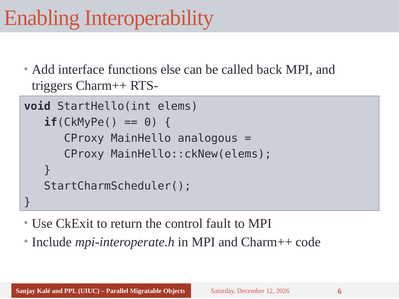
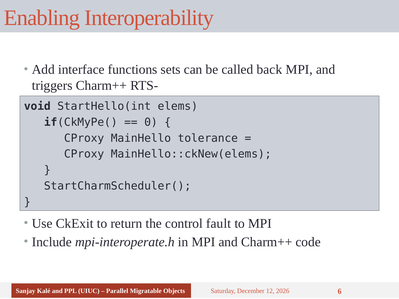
else: else -> sets (171, 70)
analogous: analogous -> tolerance (208, 138)
